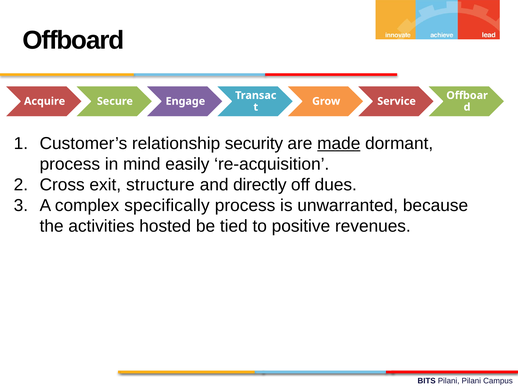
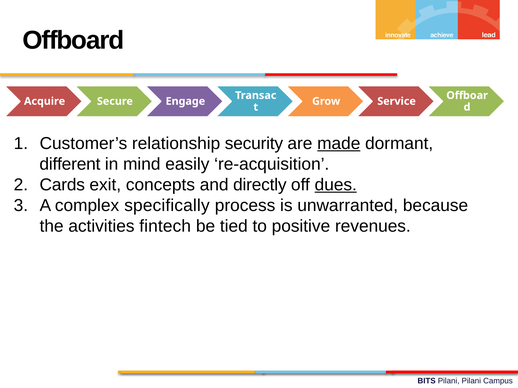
process: process -> different (70, 164)
Cross: Cross -> Cards (62, 185)
structure: structure -> concepts (160, 185)
dues underline: none -> present (336, 185)
hosted: hosted -> fintech (165, 226)
